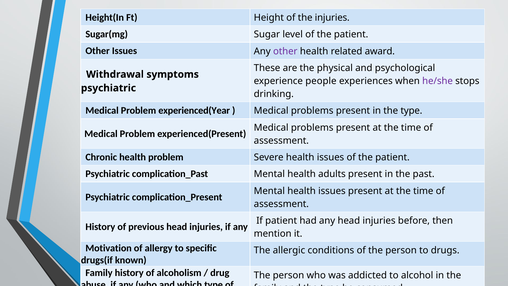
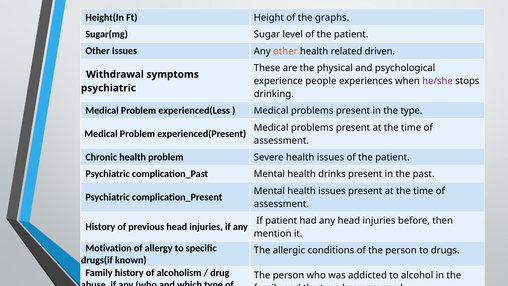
the injuries: injuries -> graphs (332, 18)
other colour: purple -> orange (285, 51)
award: award -> driven (380, 51)
experienced(Year: experienced(Year -> experienced(Less (194, 110)
adults: adults -> drinks (332, 174)
